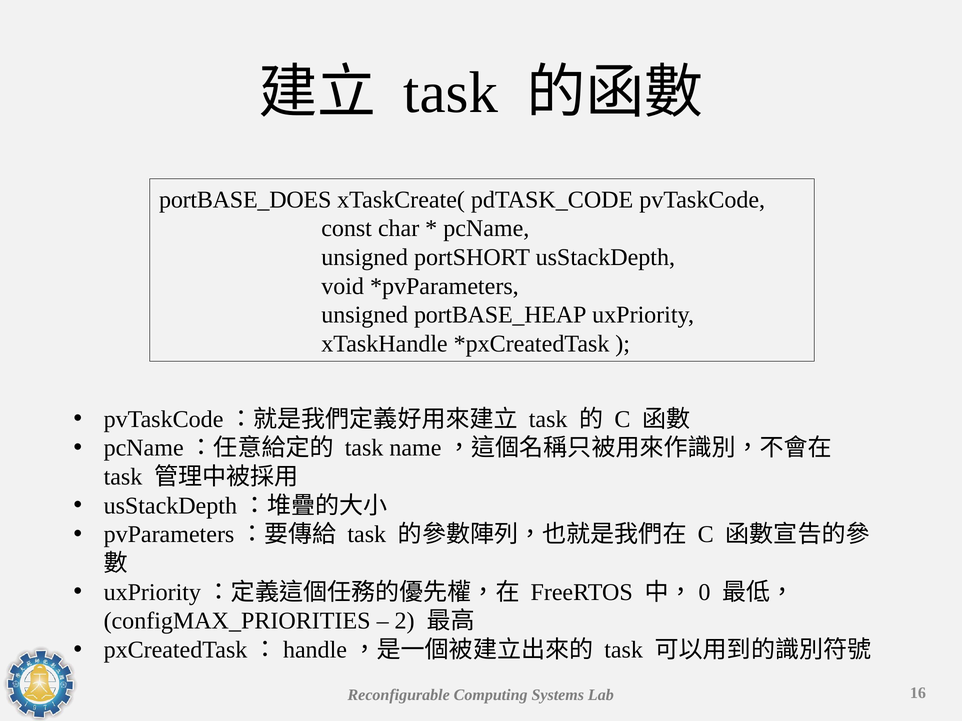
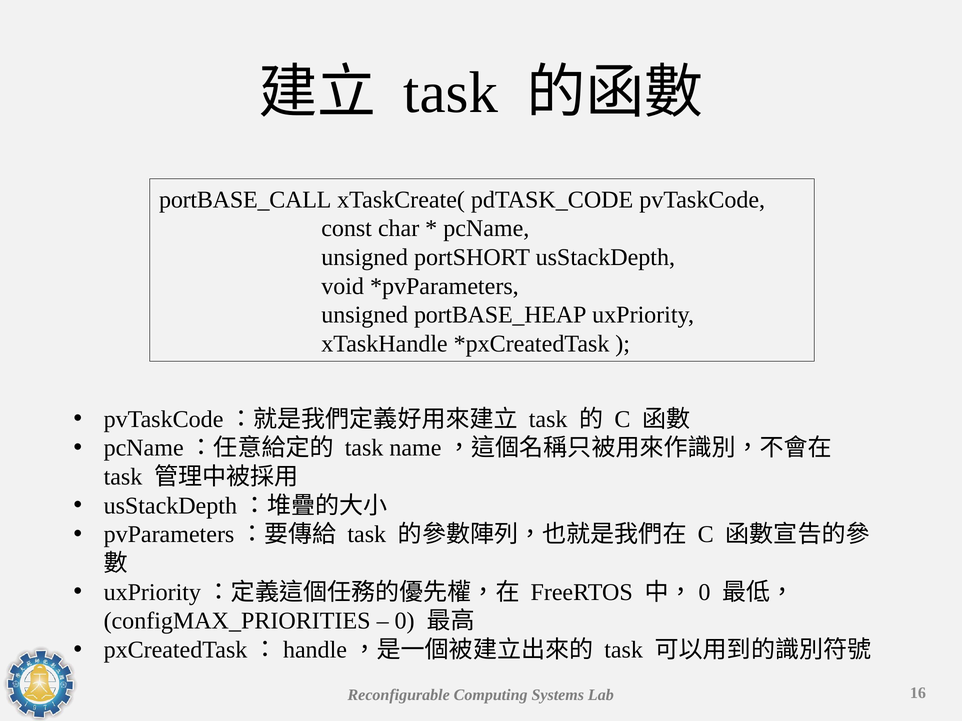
portBASE_DOES: portBASE_DOES -> portBASE_CALL (245, 200)
2: 2 -> 0 (405, 621)
